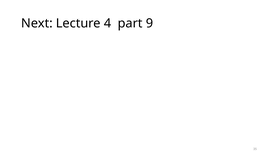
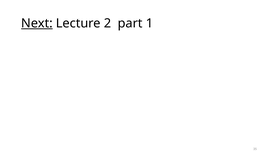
Next underline: none -> present (37, 23)
4: 4 -> 2 (107, 23)
9: 9 -> 1 (150, 23)
